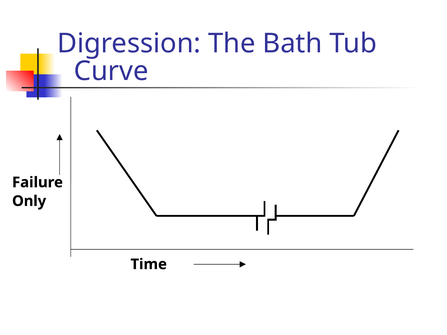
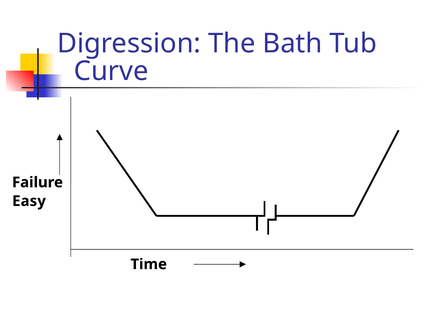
Only: Only -> Easy (29, 201)
